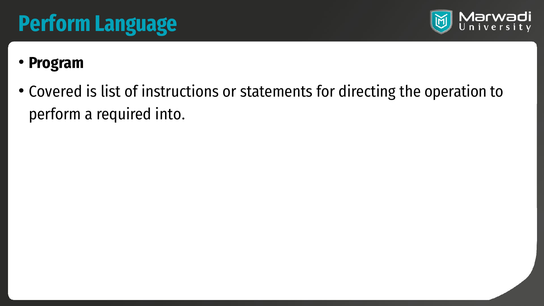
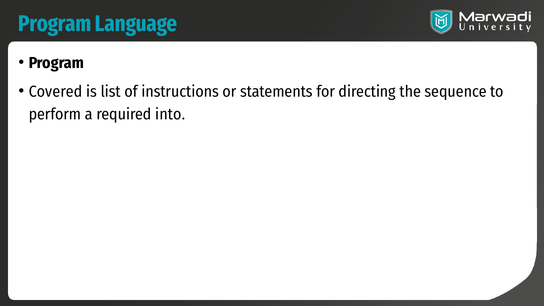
Perform: Perform -> Program (55, 24)
operation: operation -> sequence (456, 91)
